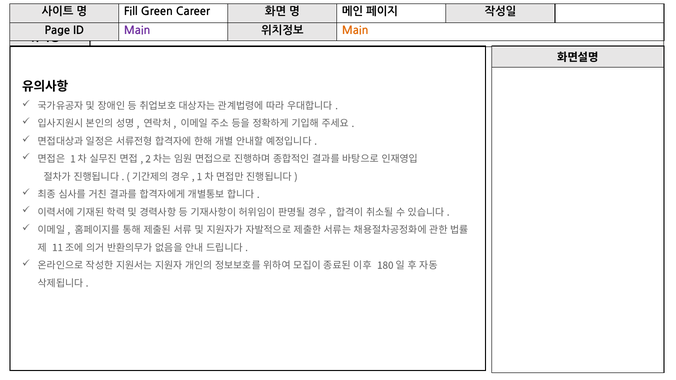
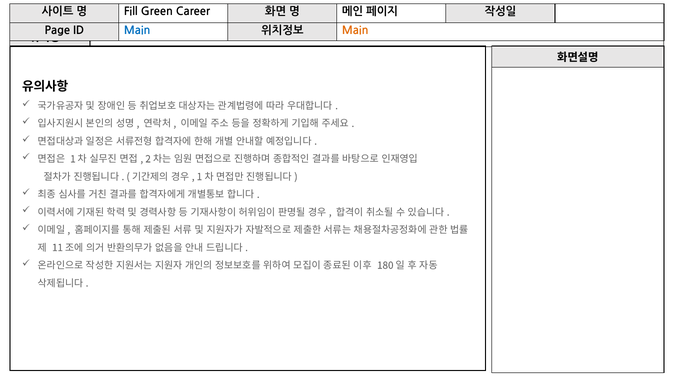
Main colour: purple -> blue (137, 31)
